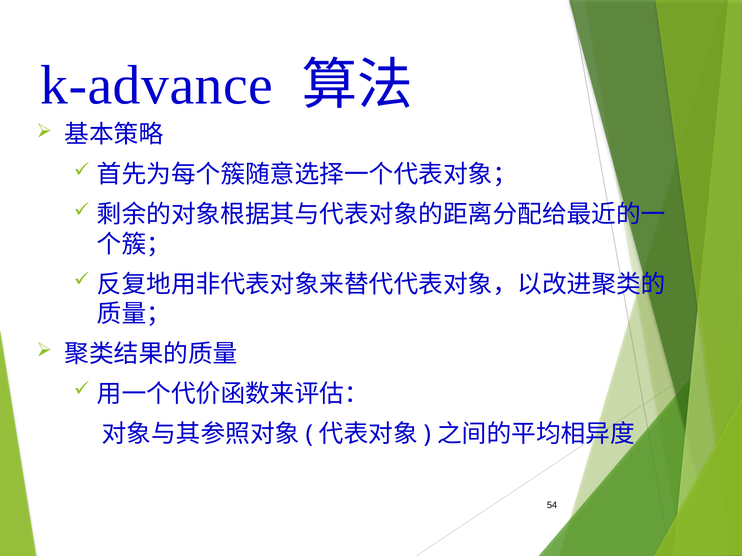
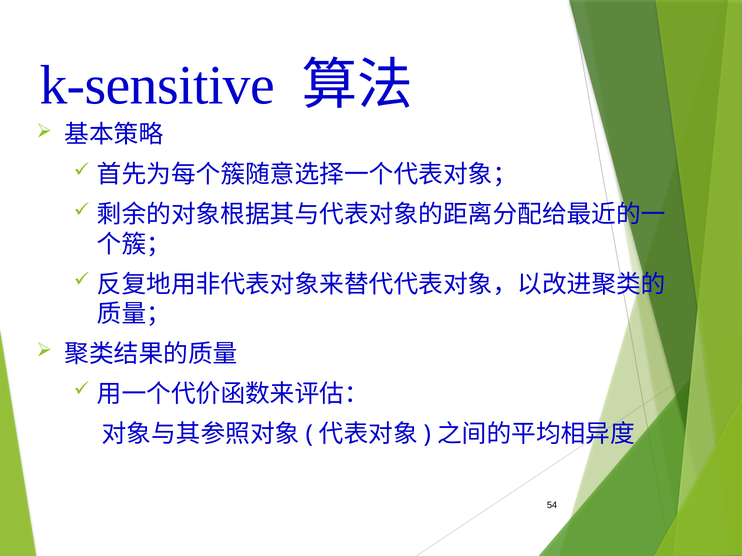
k-advance: k-advance -> k-sensitive (157, 86)
